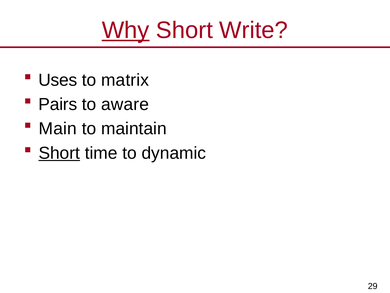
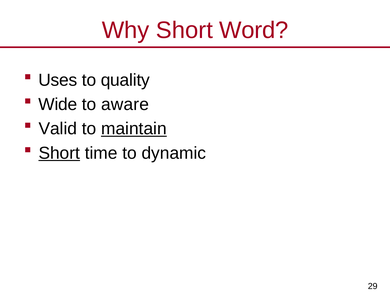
Why underline: present -> none (126, 30)
Write: Write -> Word (254, 30)
matrix: matrix -> quality (125, 80)
Pairs: Pairs -> Wide (58, 104)
Main: Main -> Valid (58, 129)
maintain underline: none -> present (134, 129)
